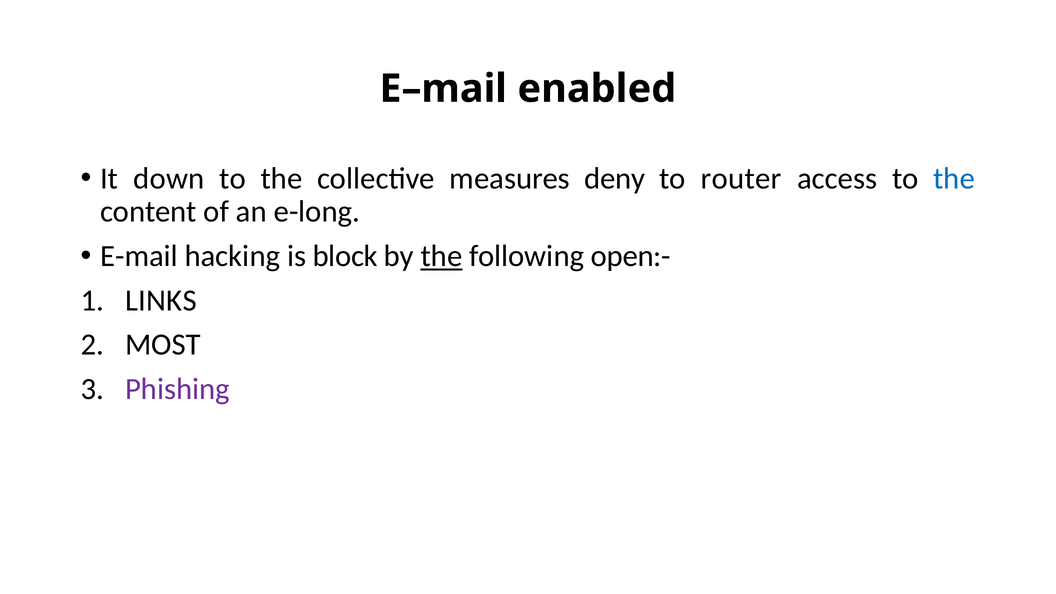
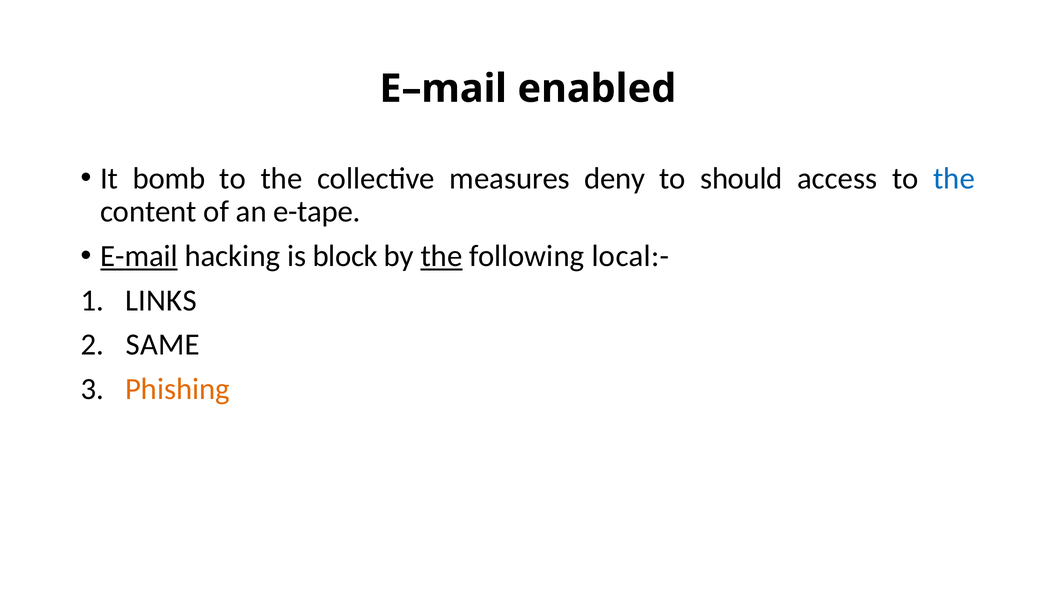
down: down -> bomb (169, 179)
router: router -> should (741, 179)
e-long: e-long -> e-tape (317, 212)
E-mail underline: none -> present (139, 256)
open:-: open:- -> local:- (630, 256)
MOST: MOST -> SAME (163, 345)
Phishing colour: purple -> orange (177, 389)
